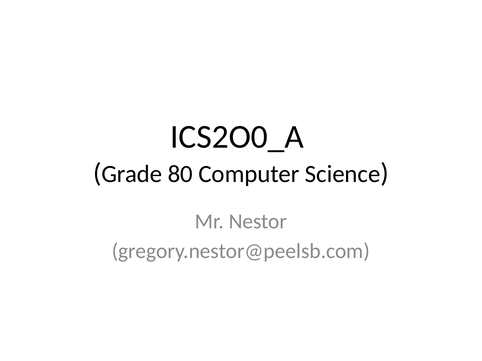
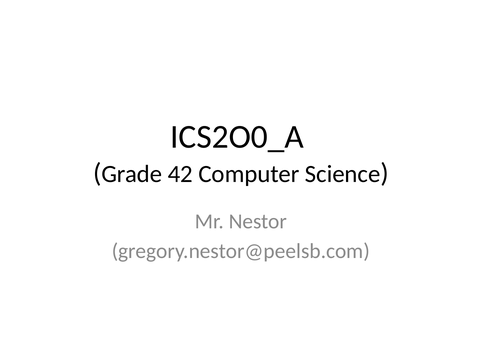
80: 80 -> 42 (180, 174)
